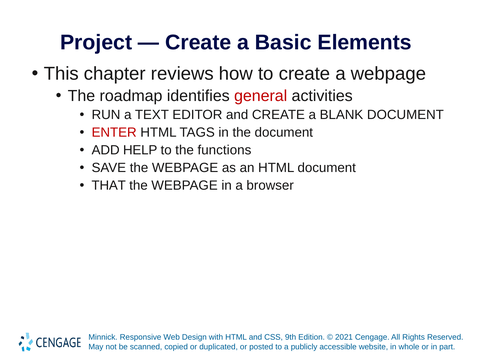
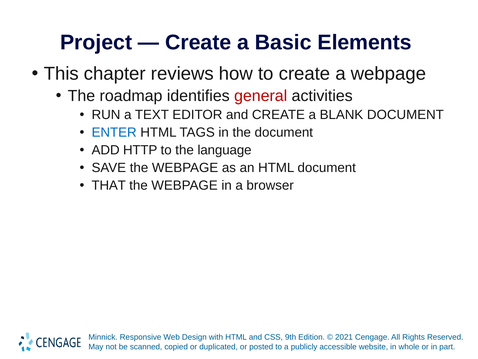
ENTER colour: red -> blue (114, 132)
HELP: HELP -> HTTP (140, 150)
functions: functions -> language (225, 150)
